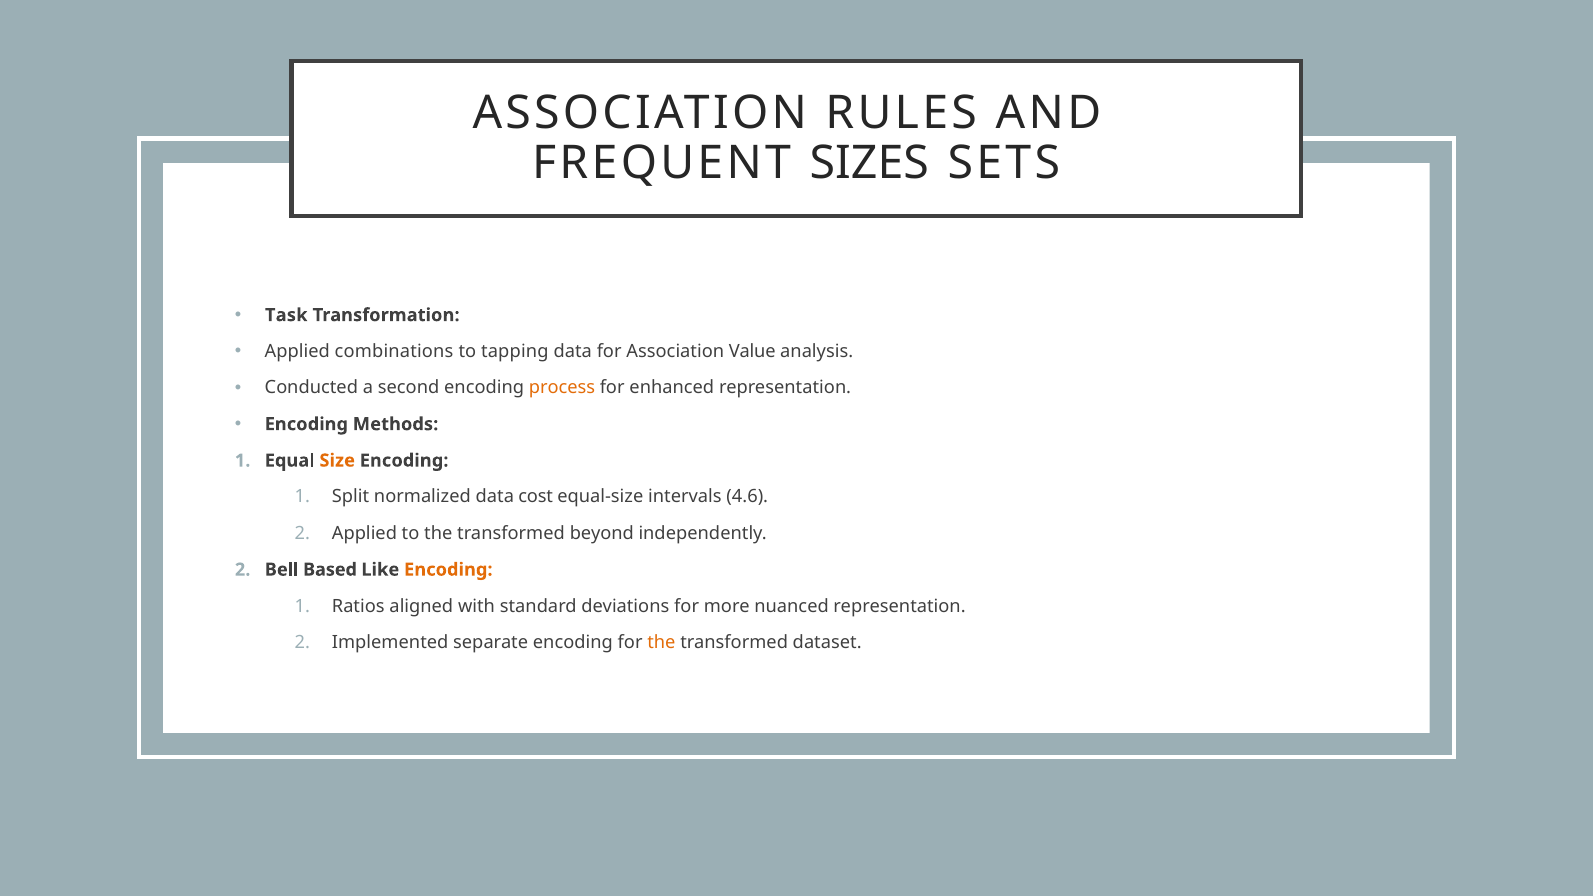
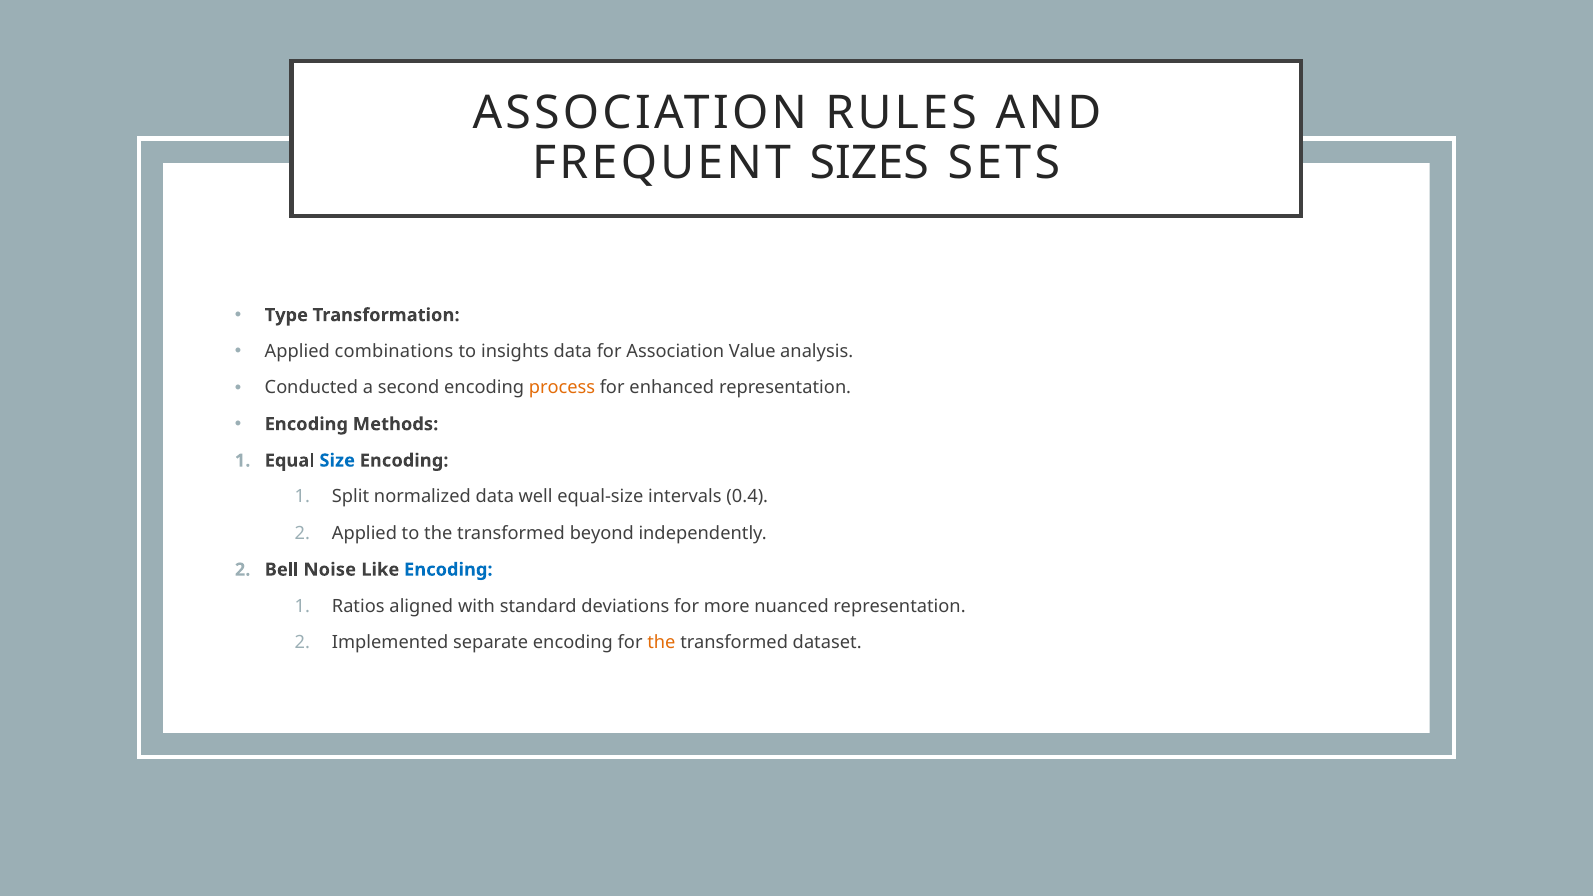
Task: Task -> Type (286, 315)
tapping: tapping -> insights (515, 352)
Size colour: orange -> blue (337, 461)
cost: cost -> well (536, 497)
4.6: 4.6 -> 0.4 (747, 497)
Based: Based -> Noise (330, 570)
Encoding colour: orange -> blue (448, 570)
